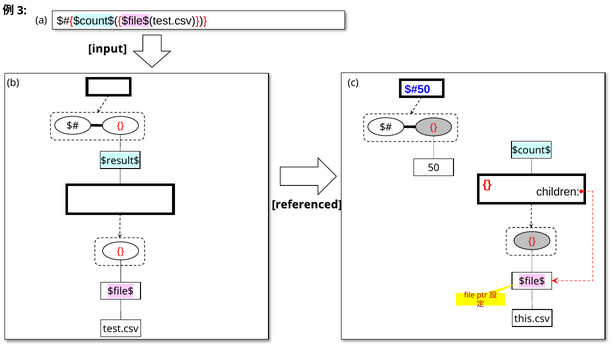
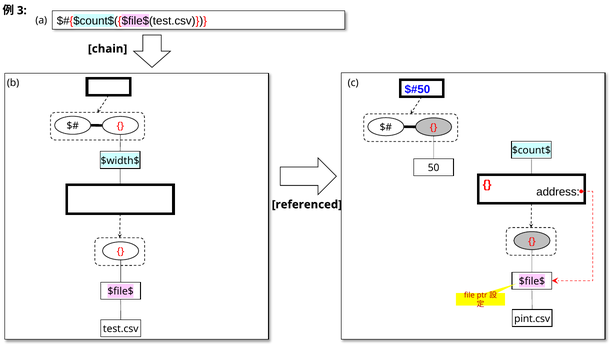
input: input -> chain (108, 49)
$result$: $result$ -> $width$ (120, 161)
children: children -> address (558, 192)
this.csv: this.csv -> pint.csv (532, 319)
